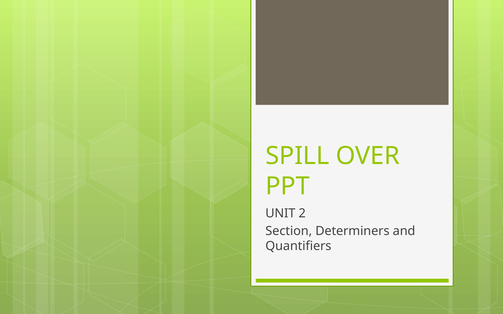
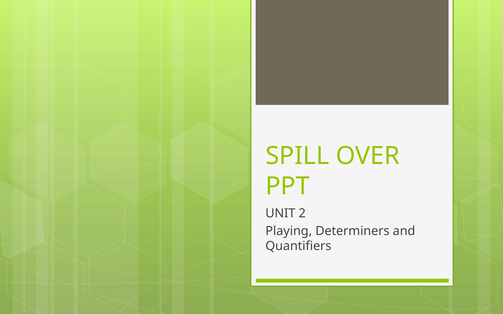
Section: Section -> Playing (289, 231)
